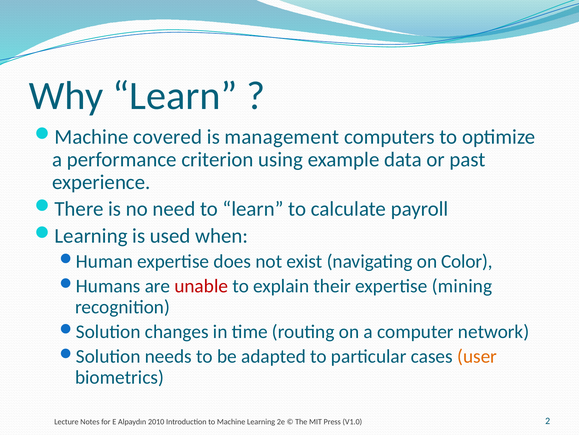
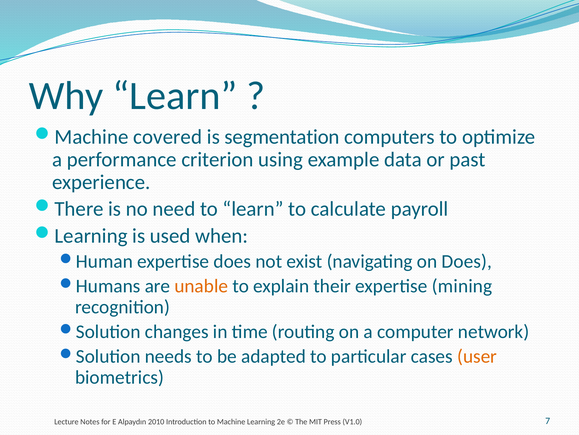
management: management -> segmentation (282, 137)
on Color: Color -> Does (467, 261)
unable colour: red -> orange (201, 286)
2: 2 -> 7 (548, 420)
